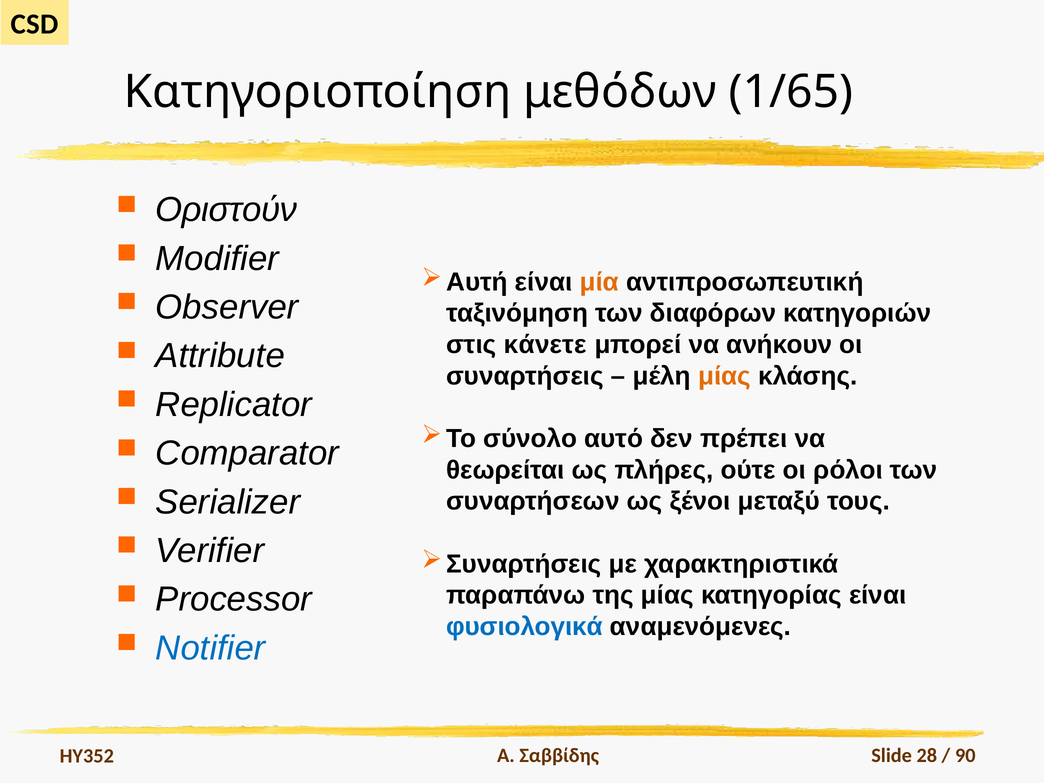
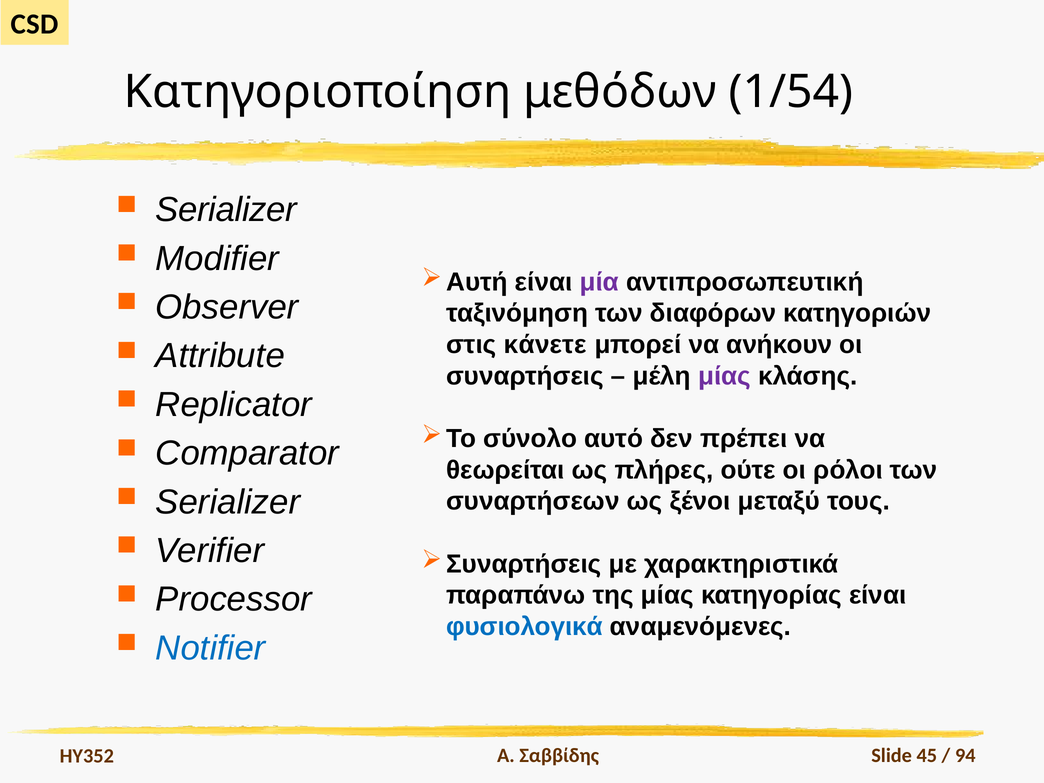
1/65: 1/65 -> 1/54 (791, 92)
Οριστούν: Οριστούν -> Serializer (226, 210)
μία colour: orange -> purple (599, 282)
μίας colour: orange -> purple (724, 376)
28: 28 -> 45 (927, 756)
90: 90 -> 94 (965, 756)
